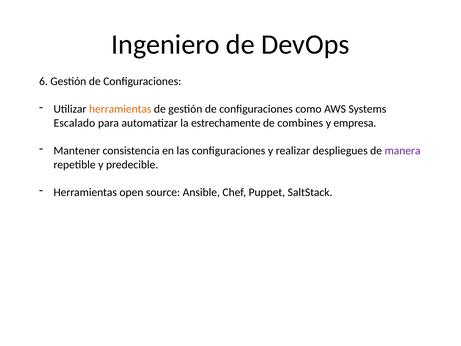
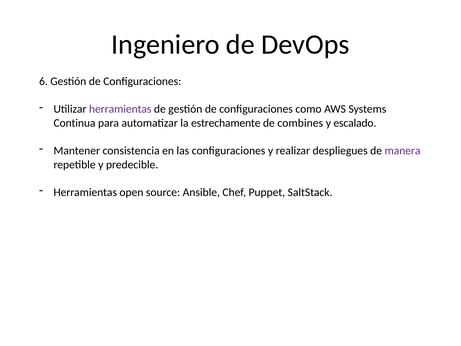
herramientas colour: orange -> purple (120, 109)
Escalado: Escalado -> Continua (75, 123)
empresa: empresa -> escalado (355, 123)
